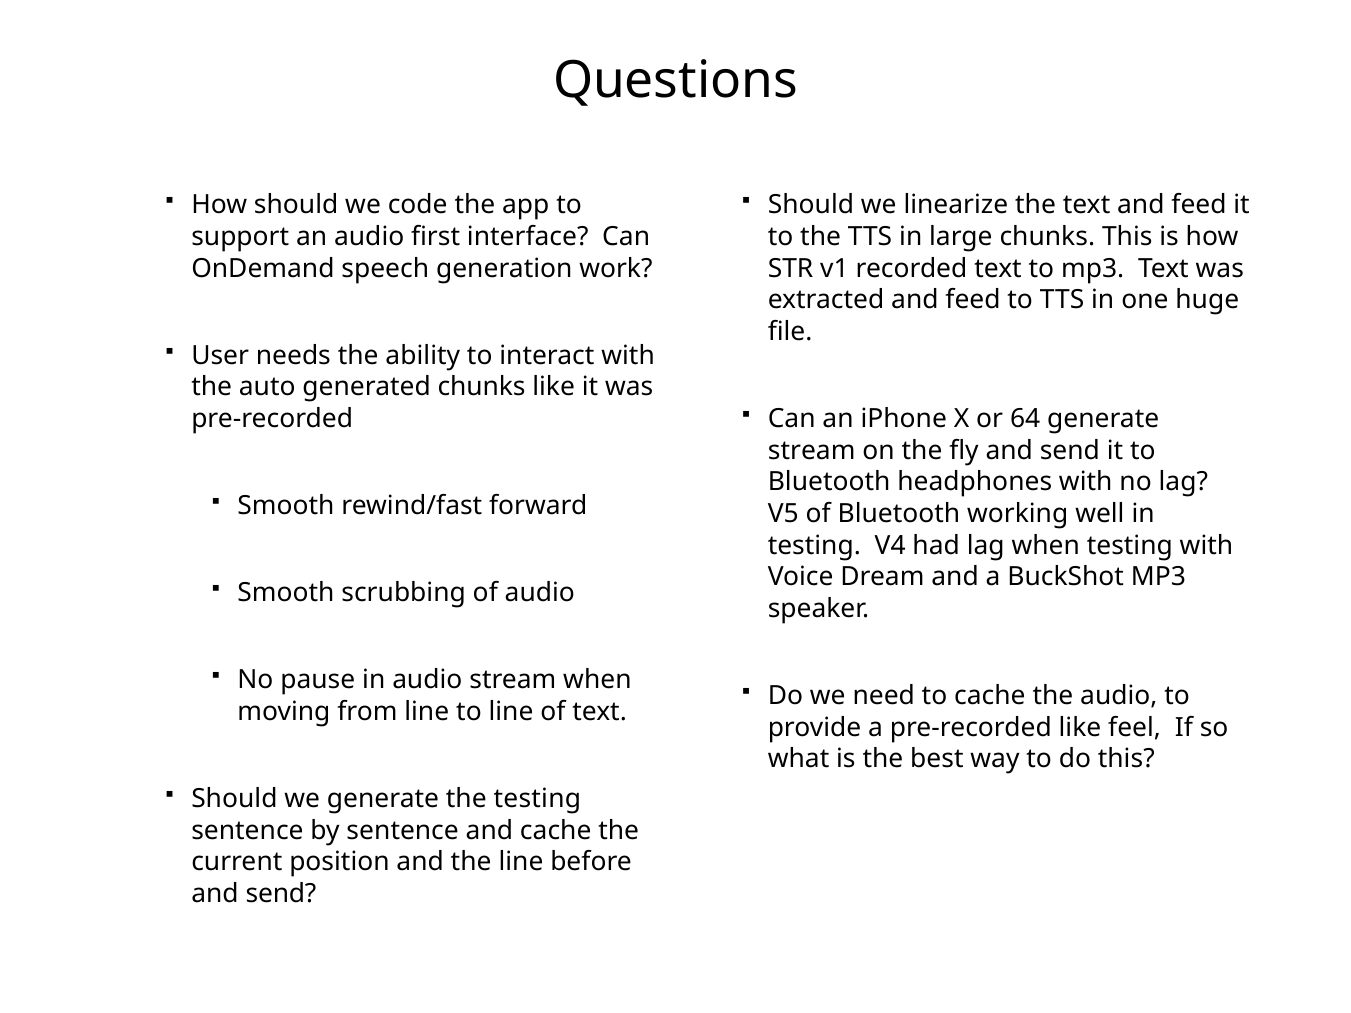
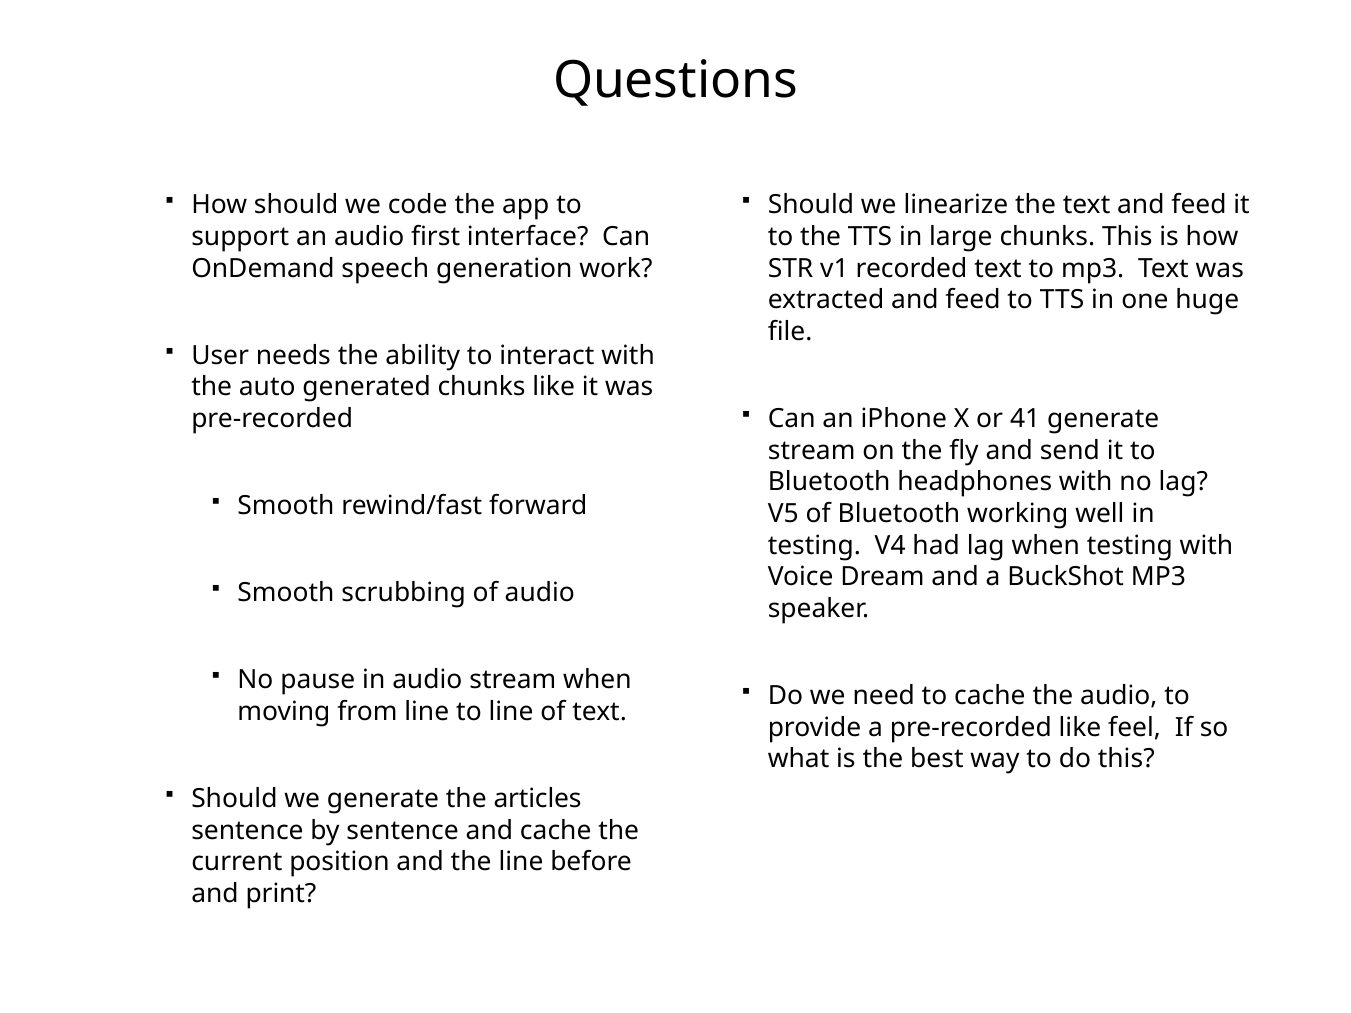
64: 64 -> 41 (1025, 419)
the testing: testing -> articles (538, 799)
send: send -> print (281, 894)
